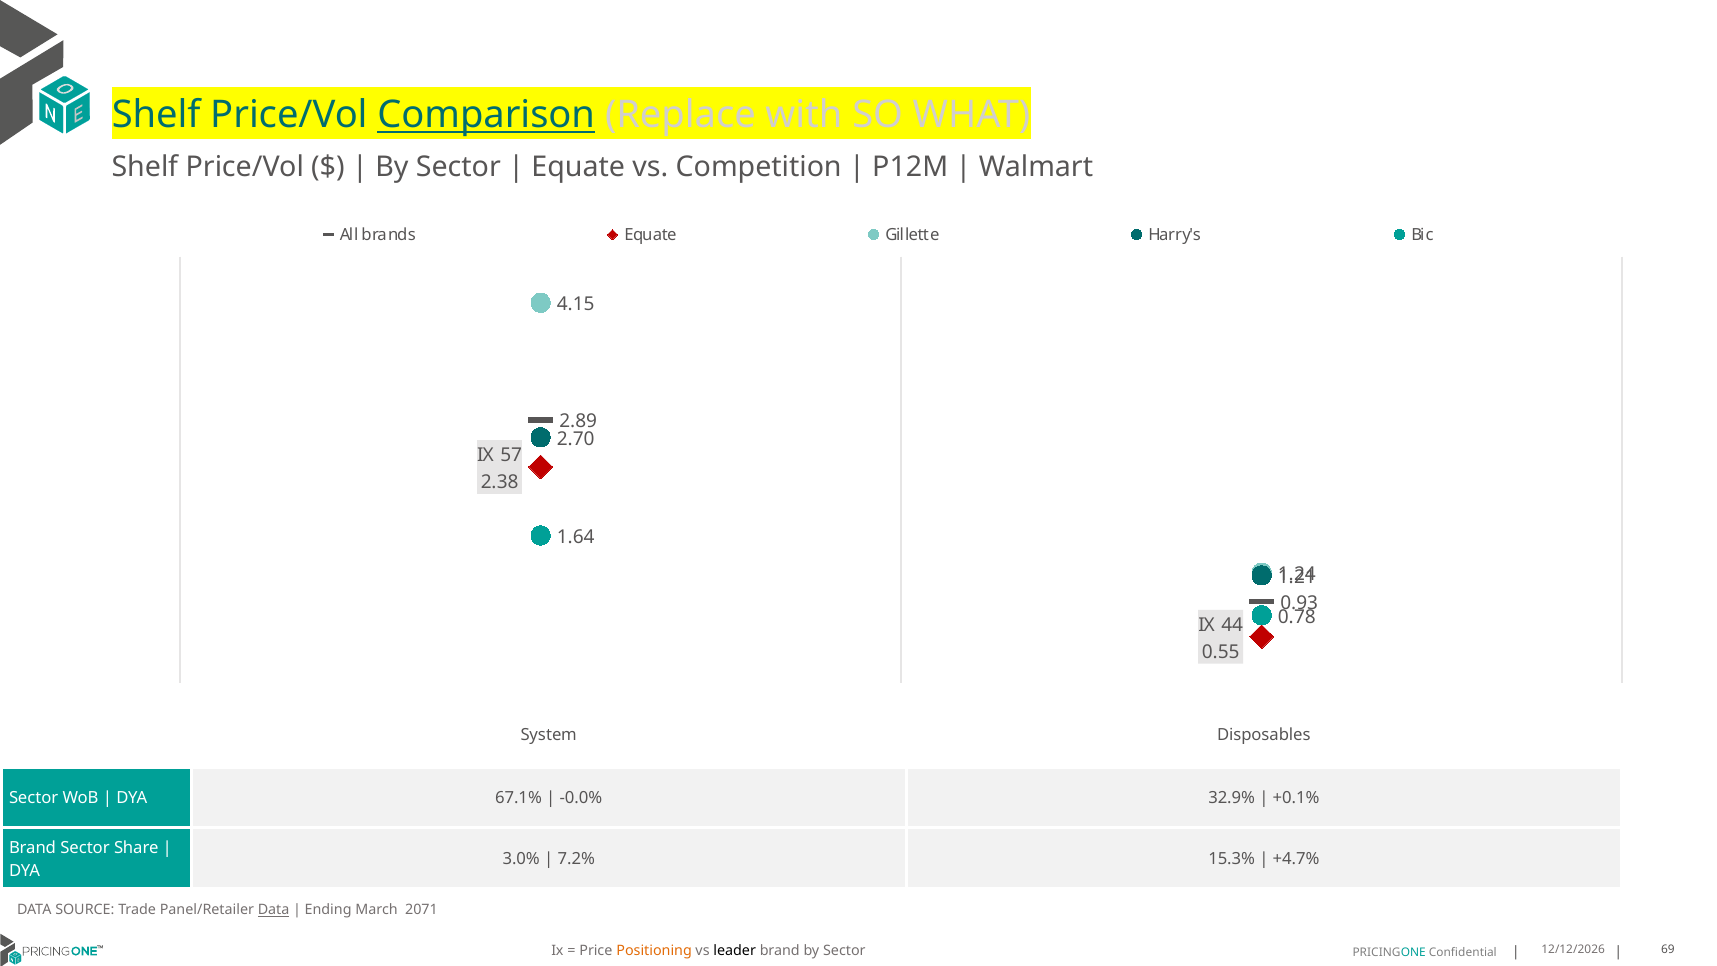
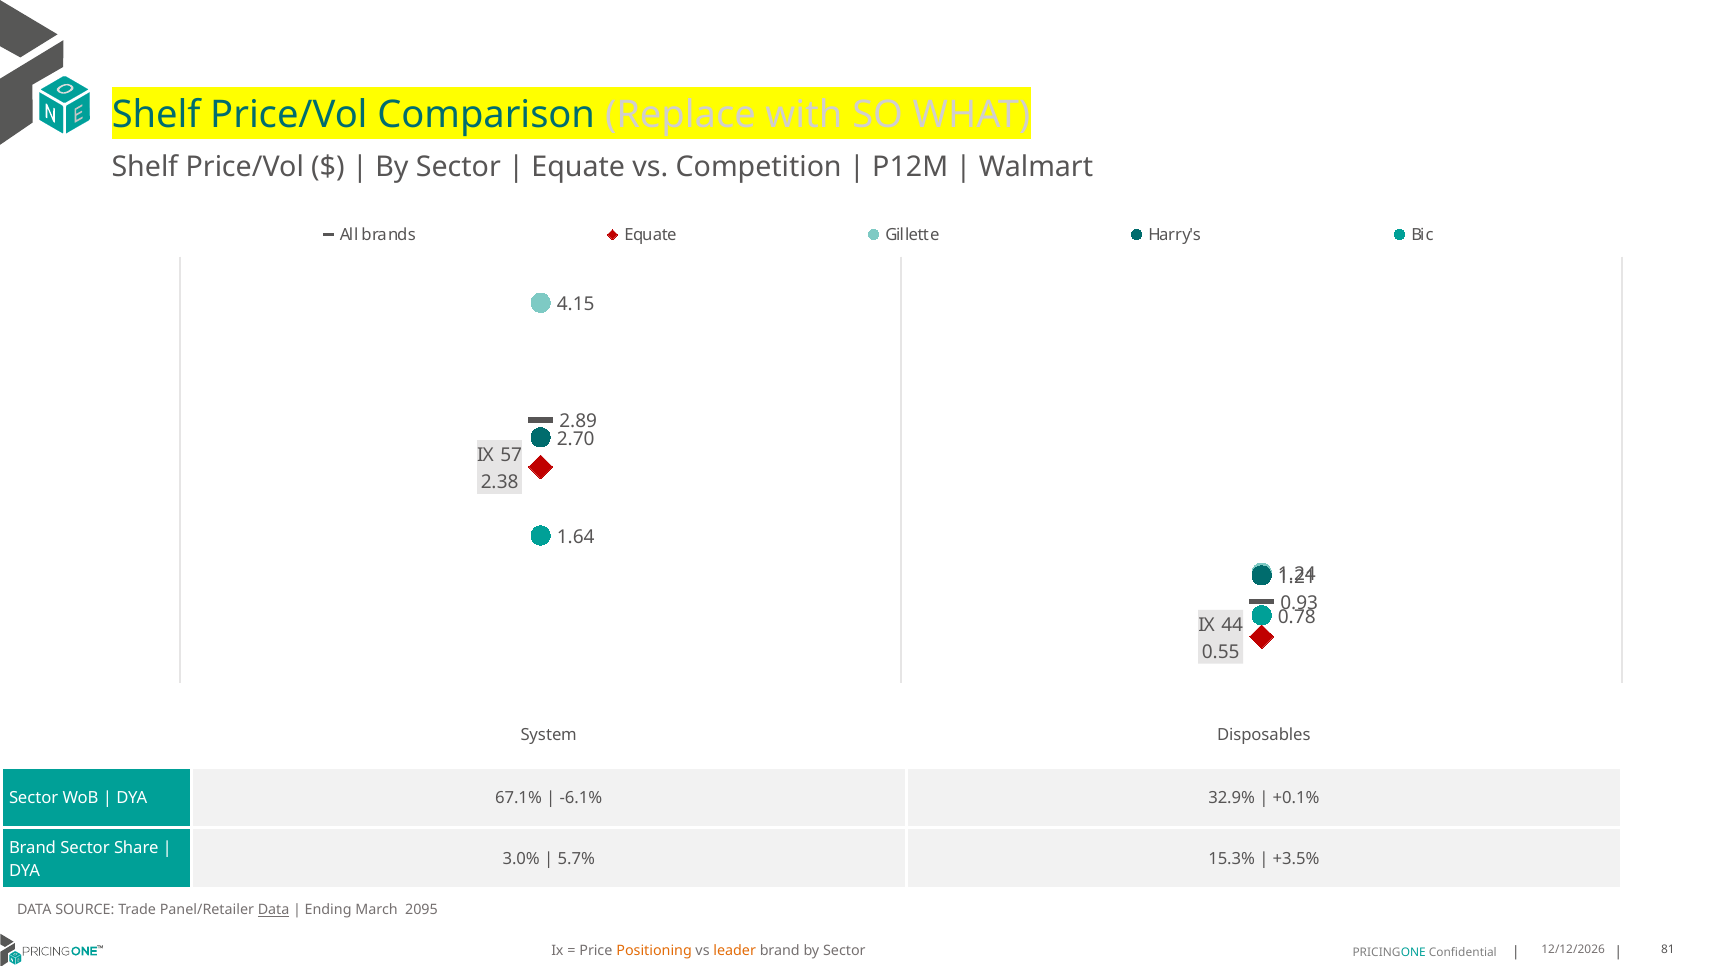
Comparison underline: present -> none (486, 115)
-0.0%: -0.0% -> -6.1% (581, 798)
7.2%: 7.2% -> 5.7% (576, 859)
+4.7%: +4.7% -> +3.5% (1296, 859)
2071: 2071 -> 2095 (422, 910)
leader colour: black -> orange (735, 951)
69: 69 -> 81 (1668, 950)
